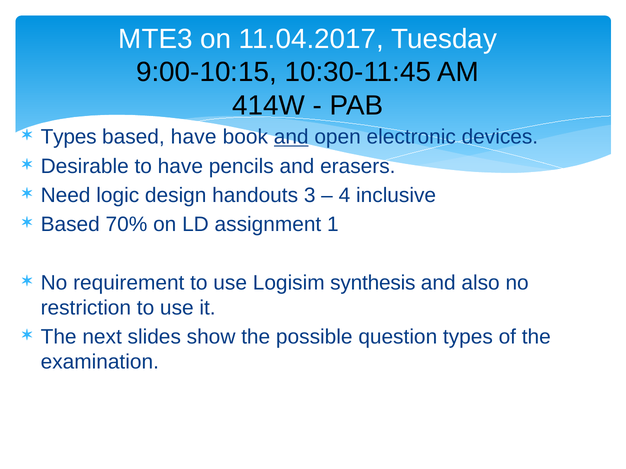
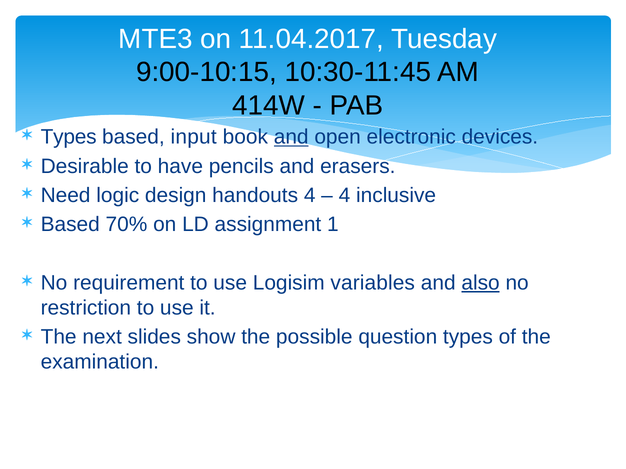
based have: have -> input (194, 137)
handouts 3: 3 -> 4 (310, 196)
synthesis: synthesis -> variables (373, 283)
also underline: none -> present (481, 283)
